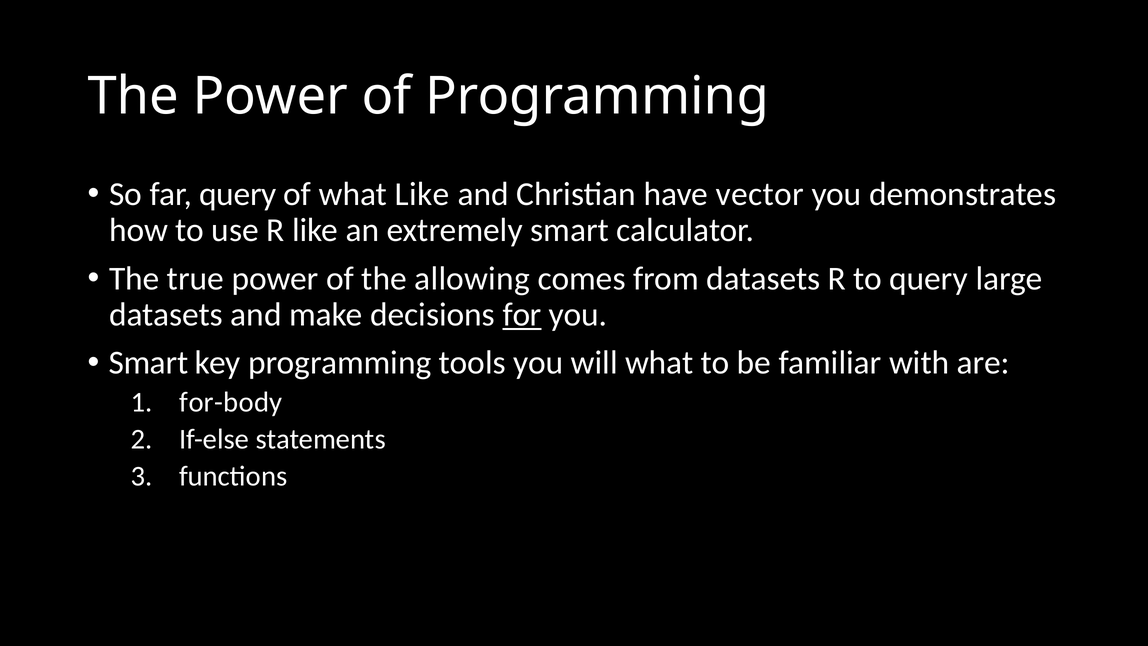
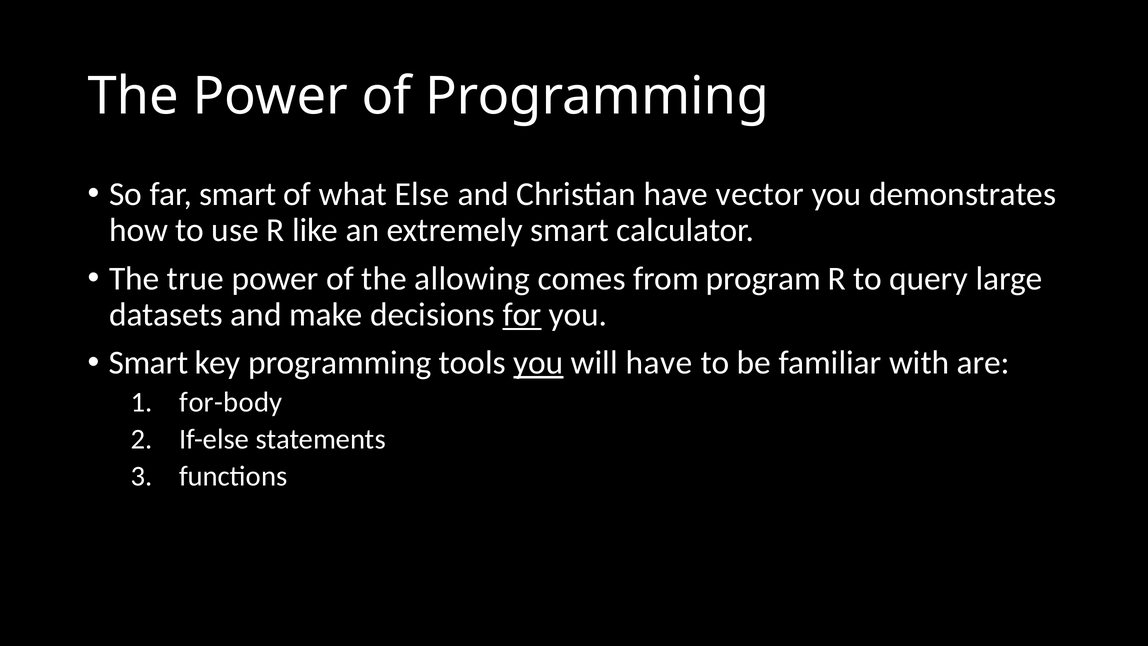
far query: query -> smart (238, 194)
what Like: Like -> Else (422, 194)
from datasets: datasets -> program (763, 278)
you underline: none -> present (538, 363)
will what: what -> have (659, 363)
